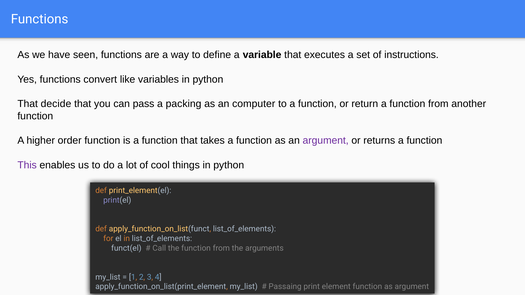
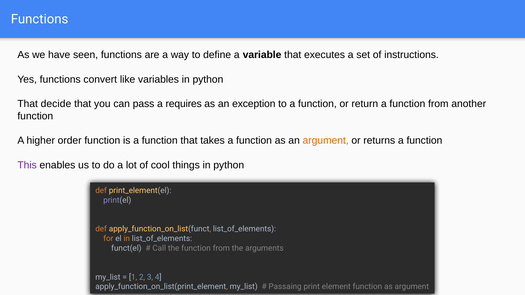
packing: packing -> requires (184, 104)
computer: computer -> exception (254, 104)
argument colour: purple -> orange (326, 141)
